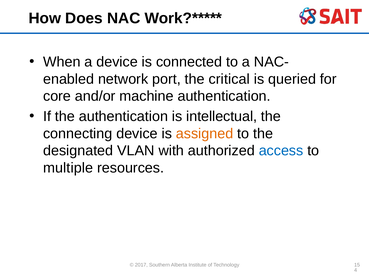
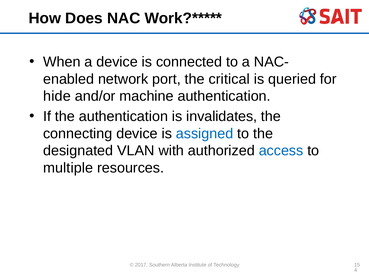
core: core -> hide (57, 96)
intellectual: intellectual -> invalidates (222, 116)
assigned colour: orange -> blue (205, 133)
